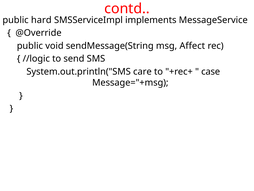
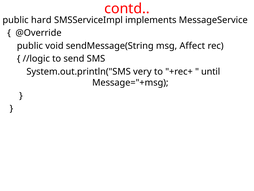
care: care -> very (142, 71)
case: case -> until (211, 71)
